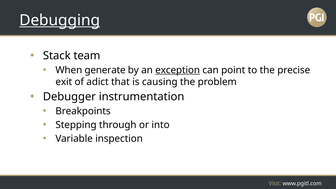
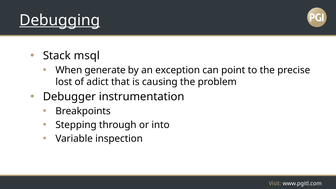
team: team -> msql (87, 56)
exception underline: present -> none (178, 70)
exit: exit -> lost (64, 82)
